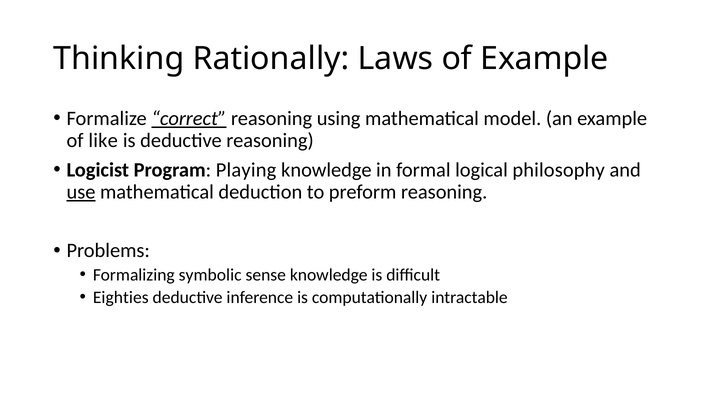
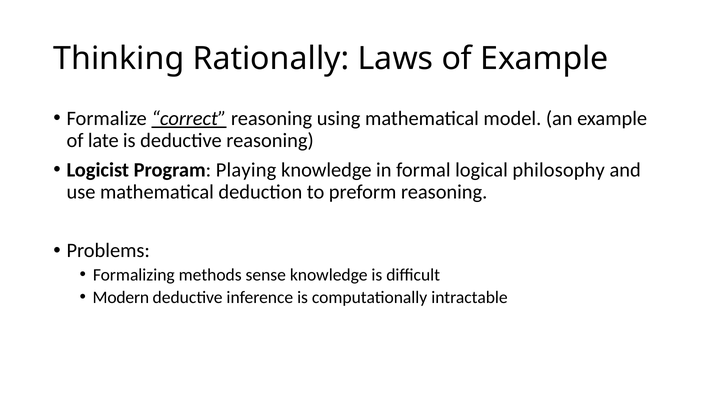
like: like -> late (103, 141)
use underline: present -> none (81, 192)
symbolic: symbolic -> methods (210, 275)
Eighties: Eighties -> Modern (121, 298)
